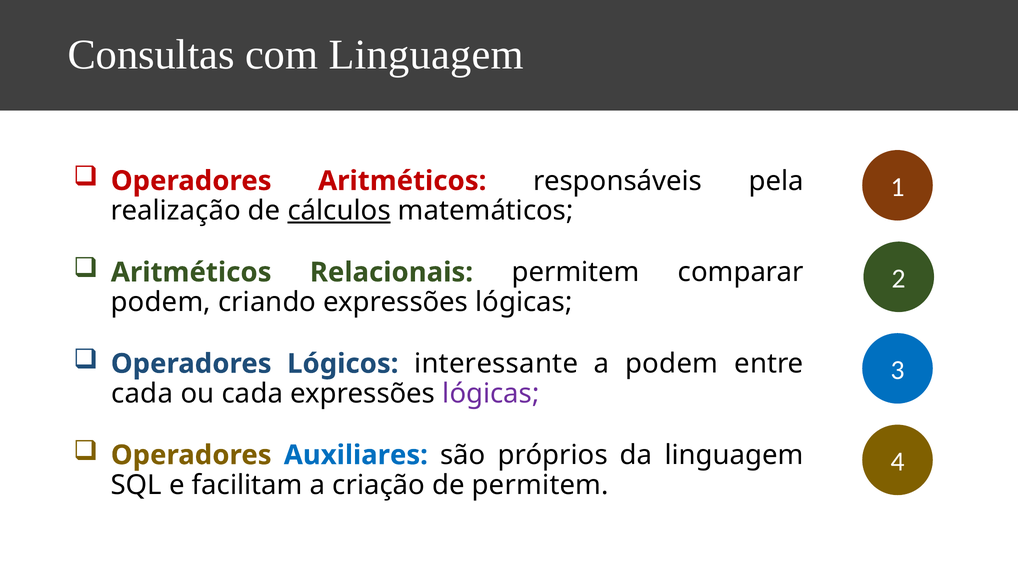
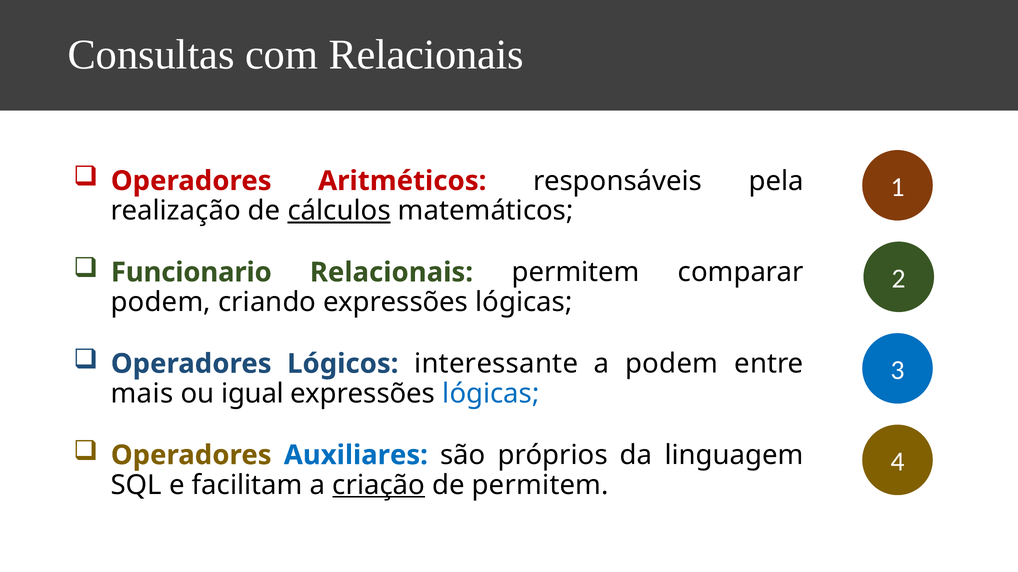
com Linguagem: Linguagem -> Relacionais (426, 55)
Aritméticos: Aritméticos -> Funcionario (191, 273)
cada: cada -> mais (142, 394)
ou cada: cada -> igual (253, 394)
lógicas colour: purple -> blue (491, 394)
criação underline: none -> present (379, 485)
